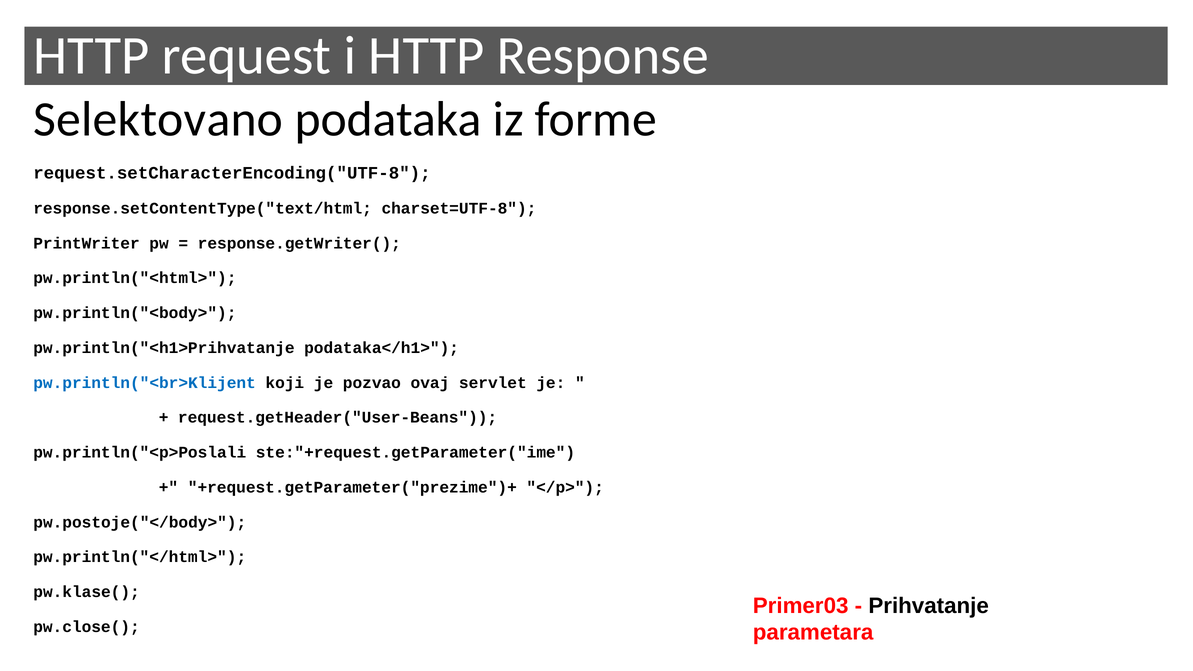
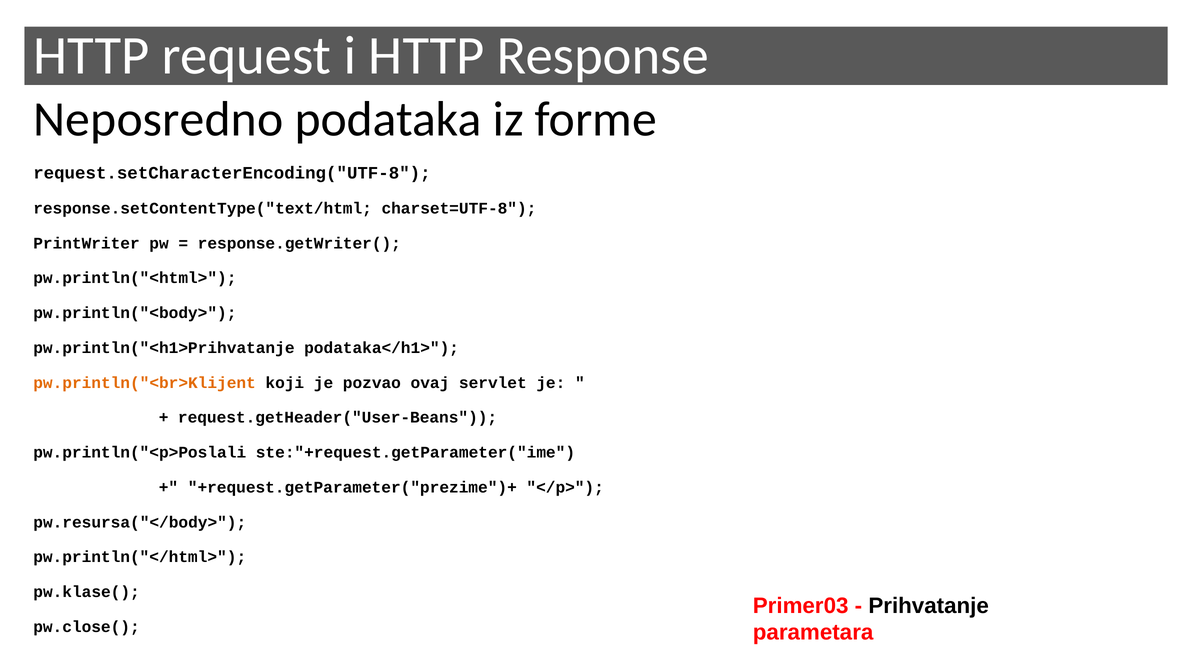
Selektovano: Selektovano -> Neposredno (158, 119)
pw.println("<br>Klijent colour: blue -> orange (145, 383)
pw.postoje("</body>: pw.postoje("</body> -> pw.resursa("</body> (140, 522)
